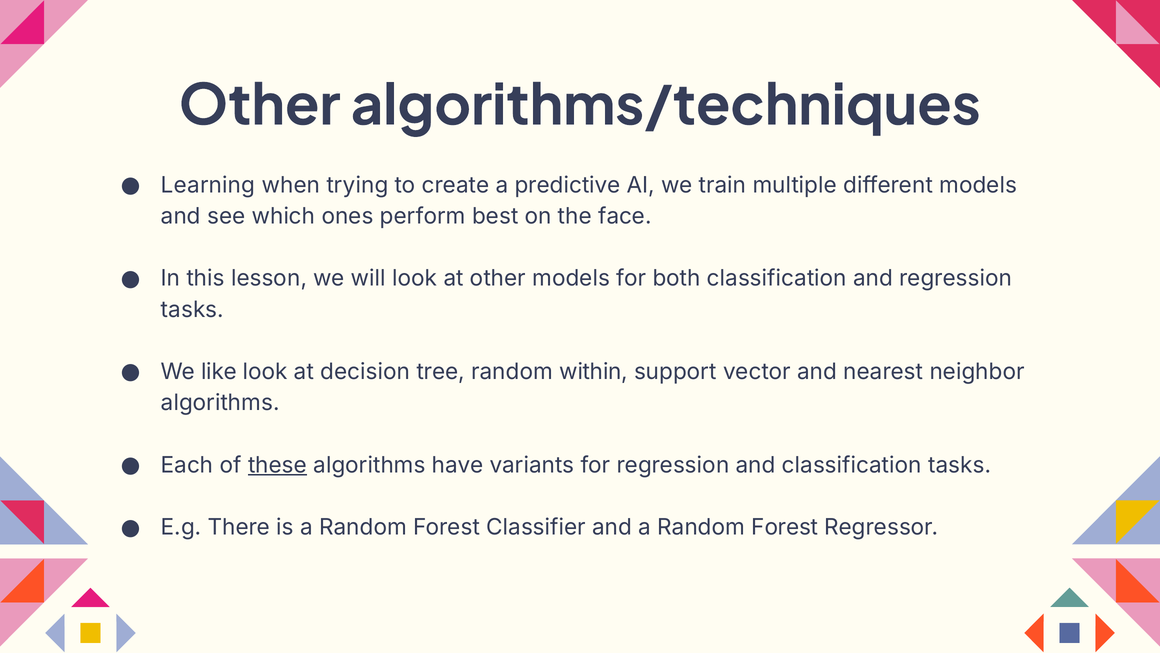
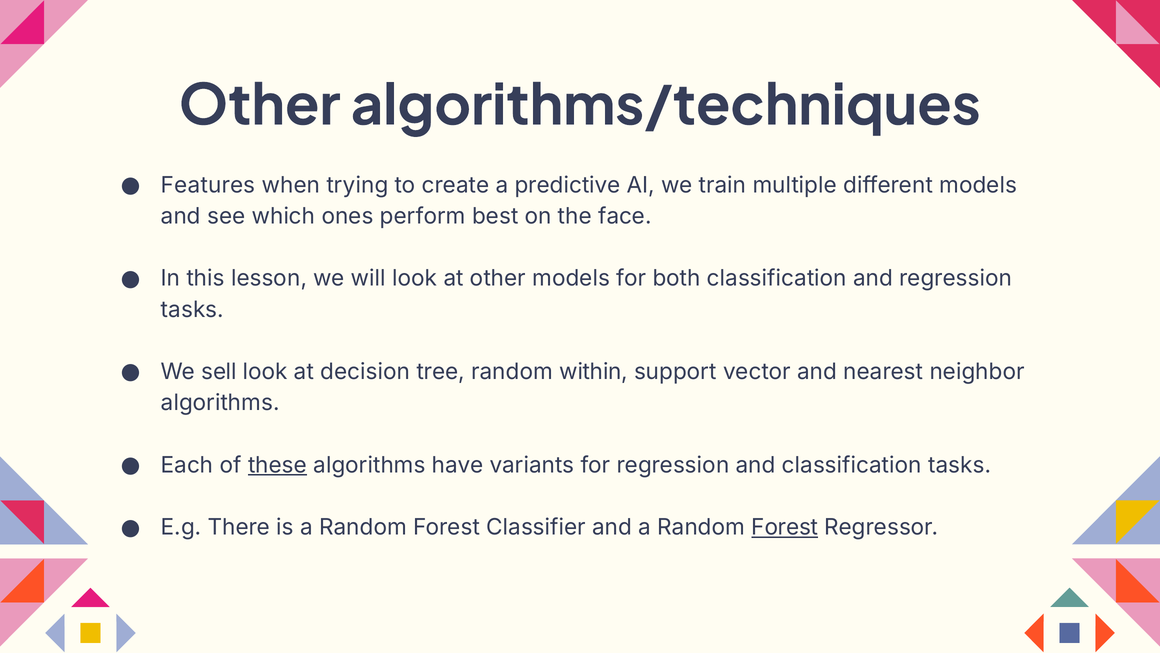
Learning: Learning -> Features (208, 185)
like: like -> sell (219, 372)
Forest underline: none -> present (785, 527)
